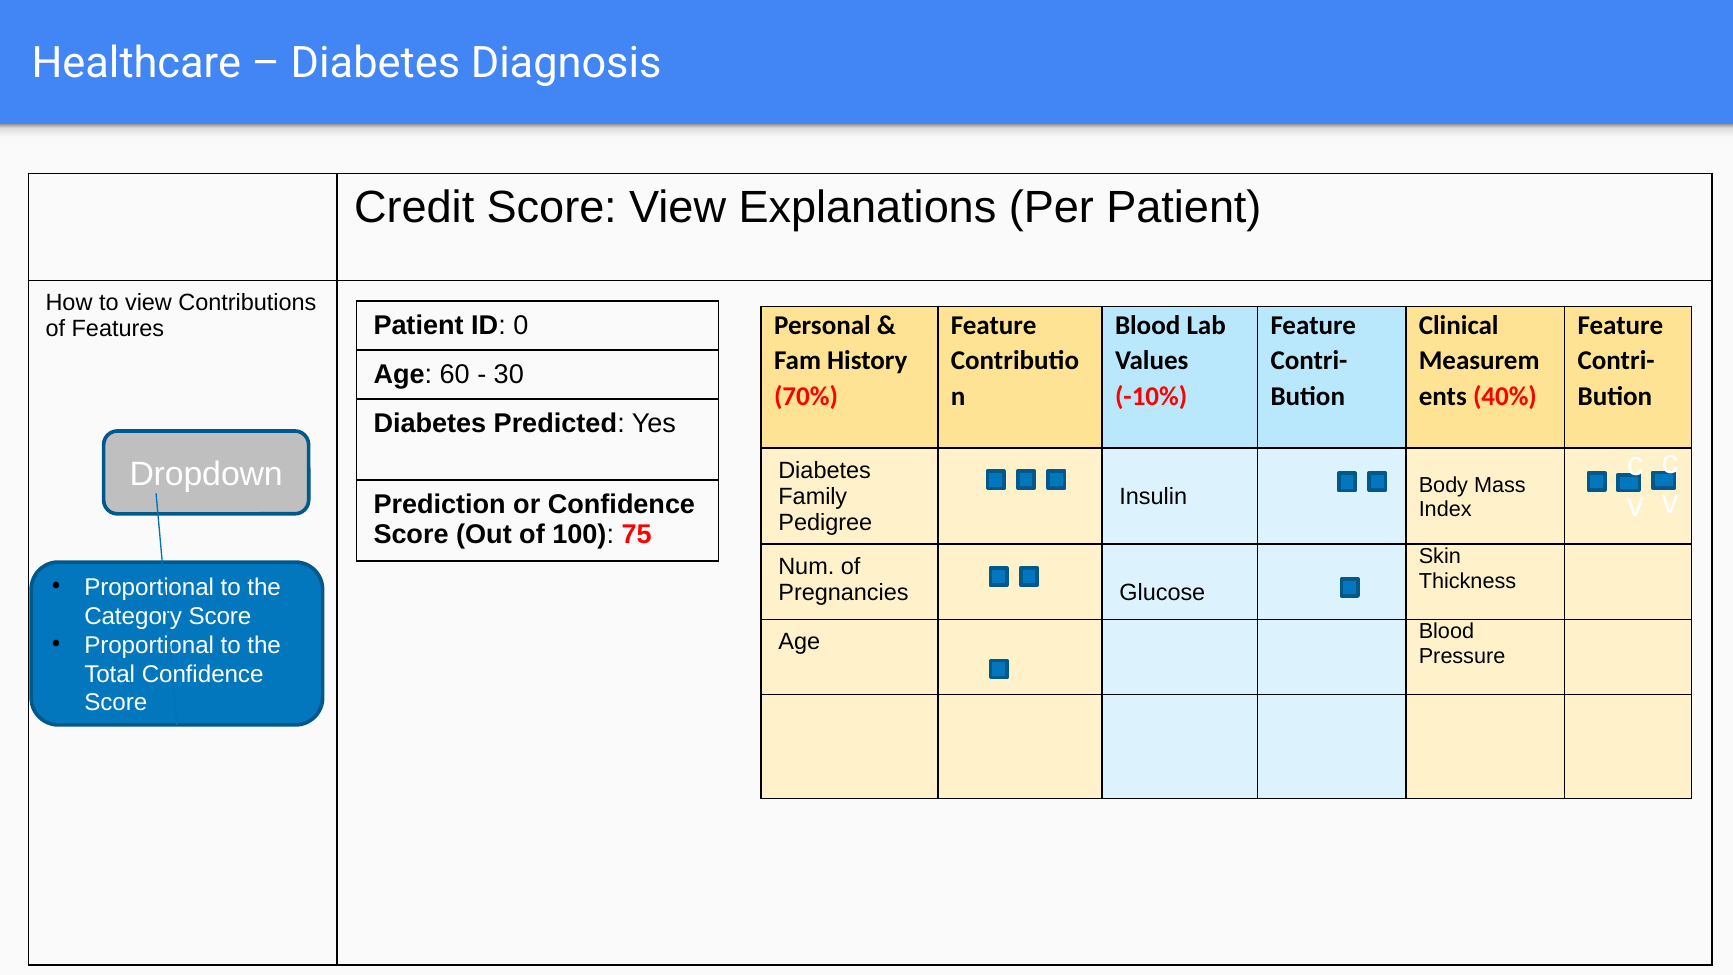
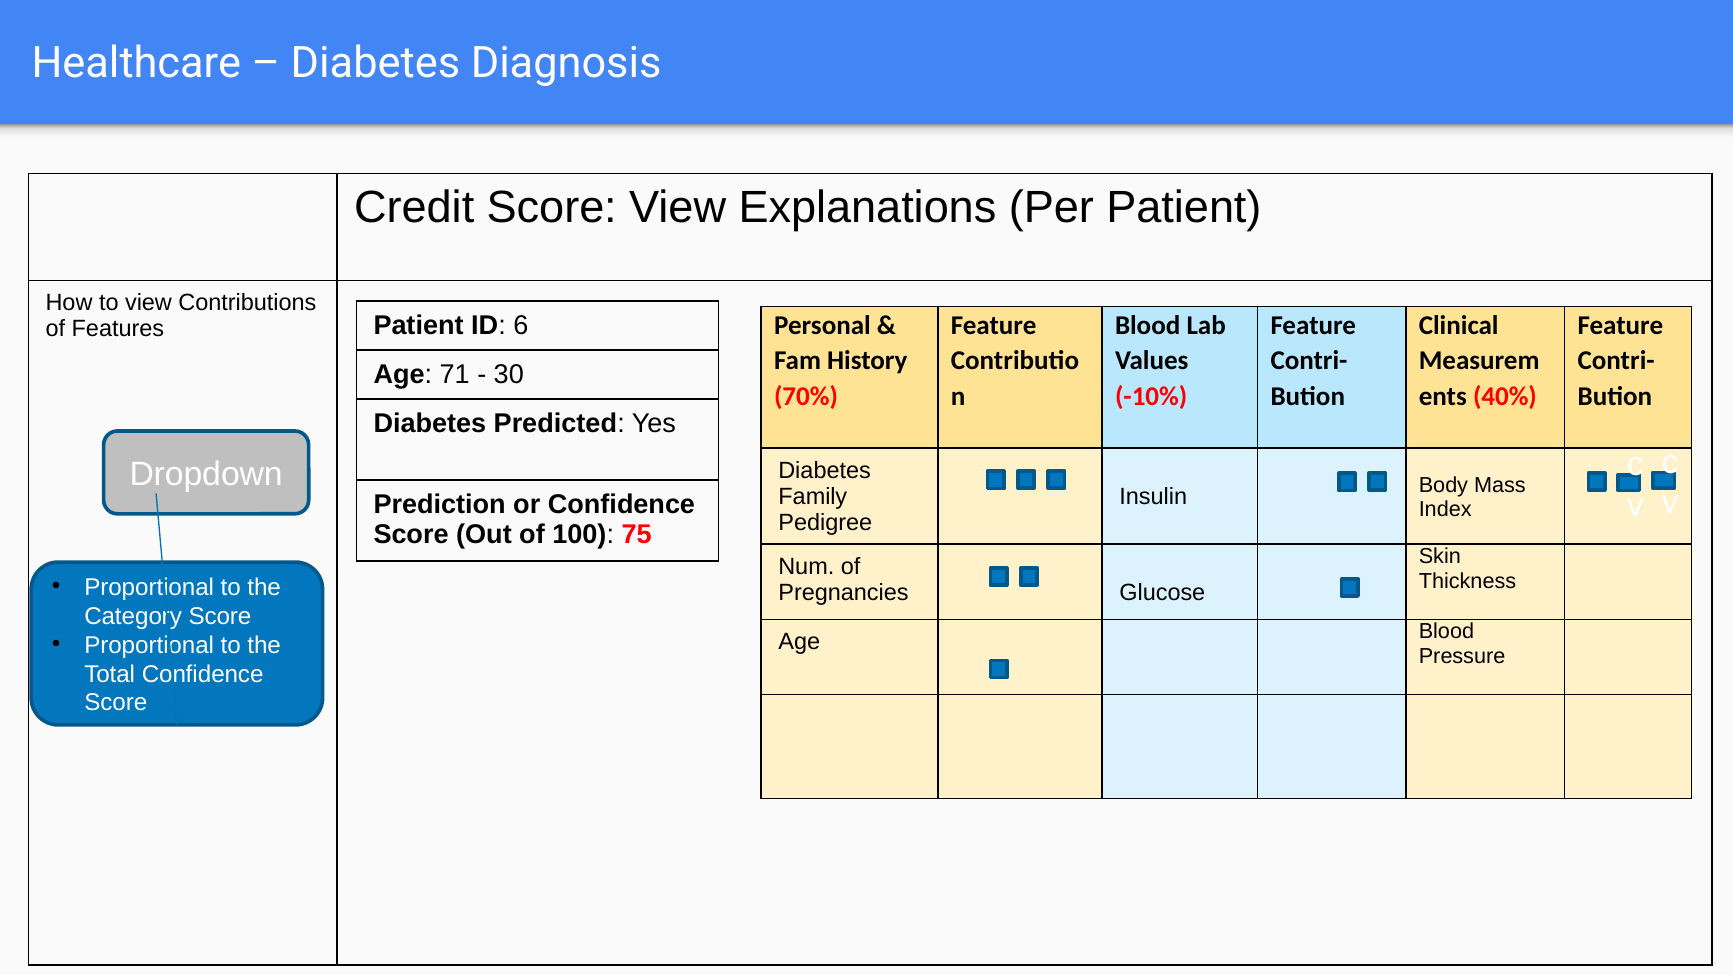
0: 0 -> 6 (521, 325)
60: 60 -> 71 (455, 374)
